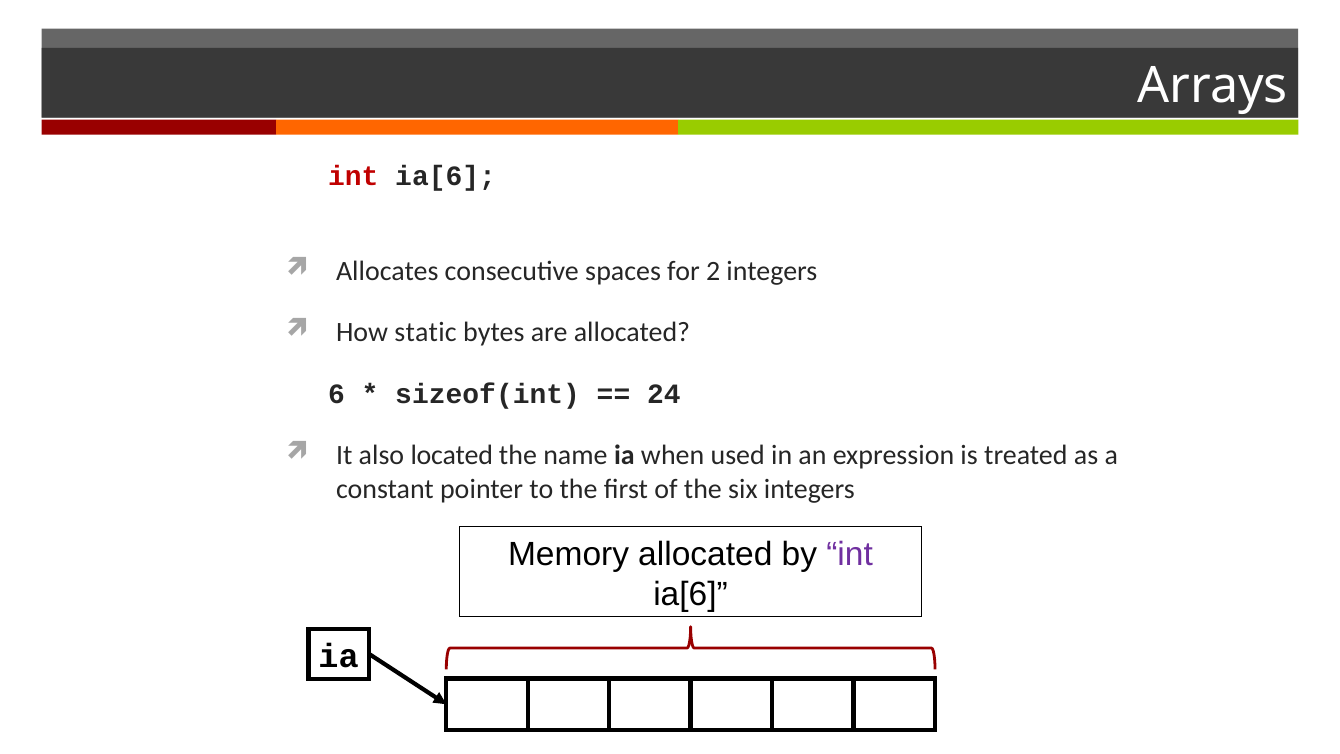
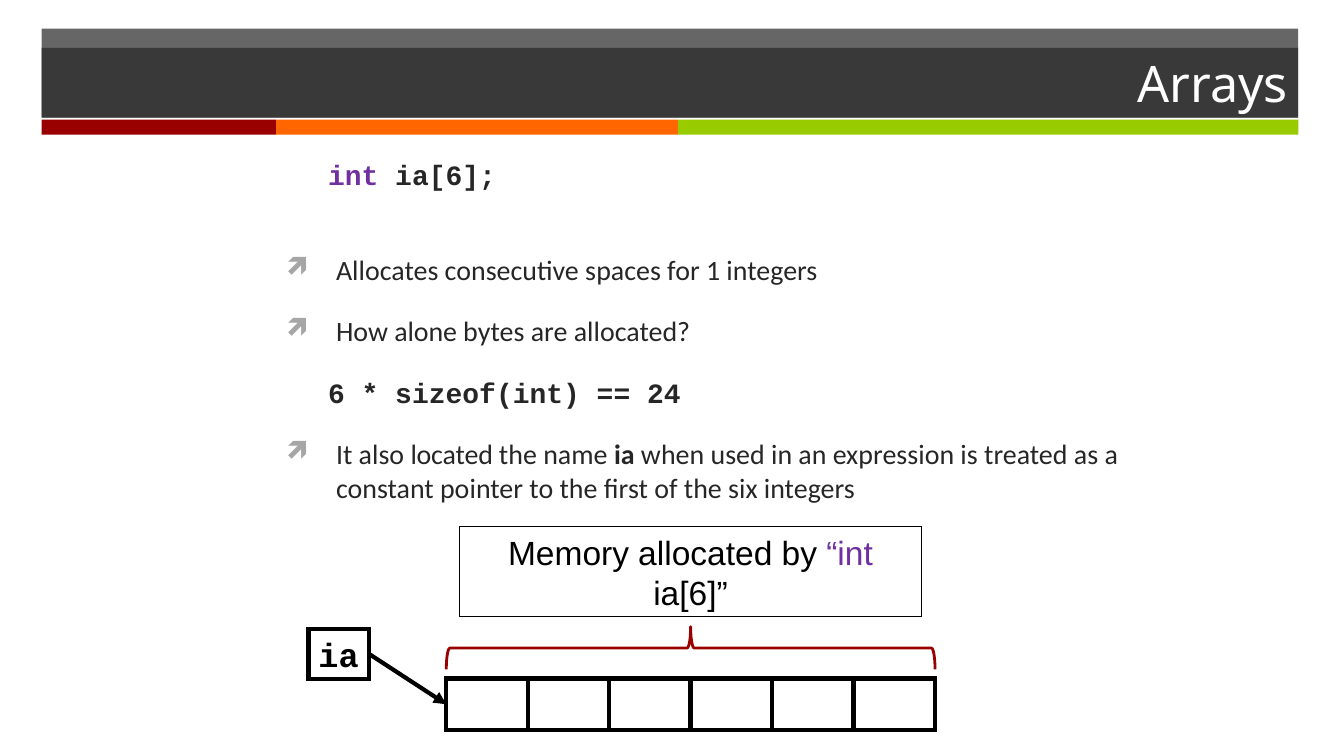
int colour: red -> purple (353, 176)
2: 2 -> 1 (713, 271)
static: static -> alone (426, 332)
